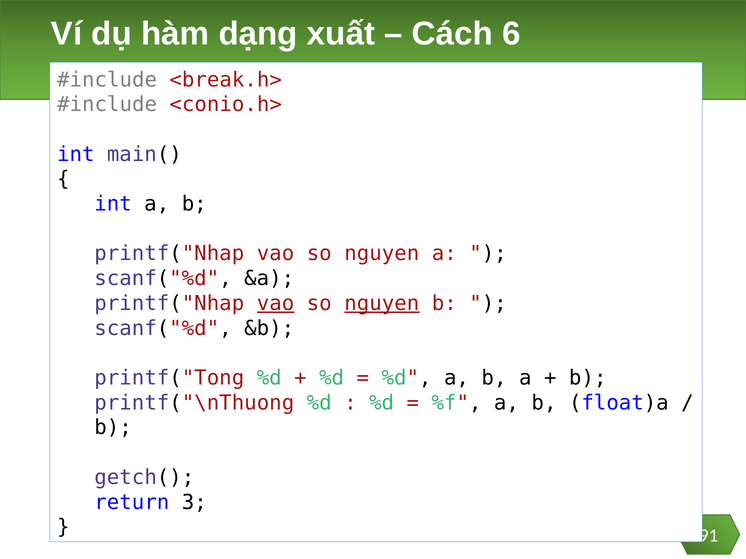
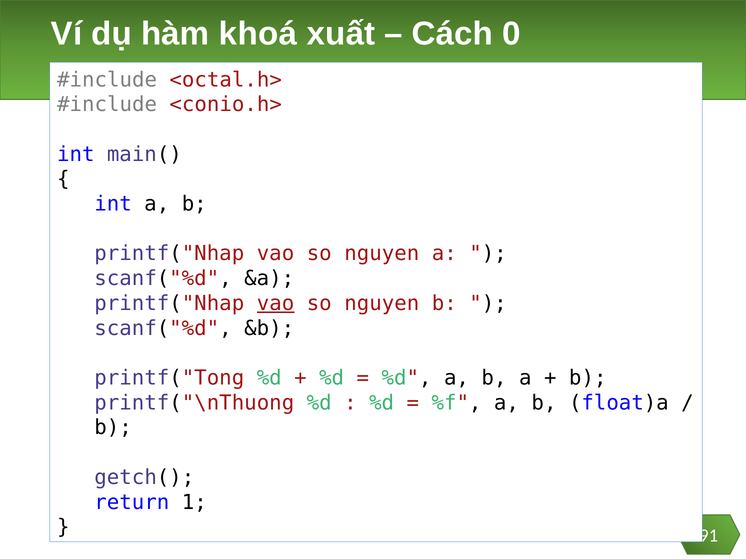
dạng: dạng -> khoá (258, 34)
6: 6 -> 0 (511, 34)
<break.h>: <break.h> -> <octal.h> (226, 80)
nguyen underline: present -> none (382, 304)
3: 3 -> 1 (194, 503)
